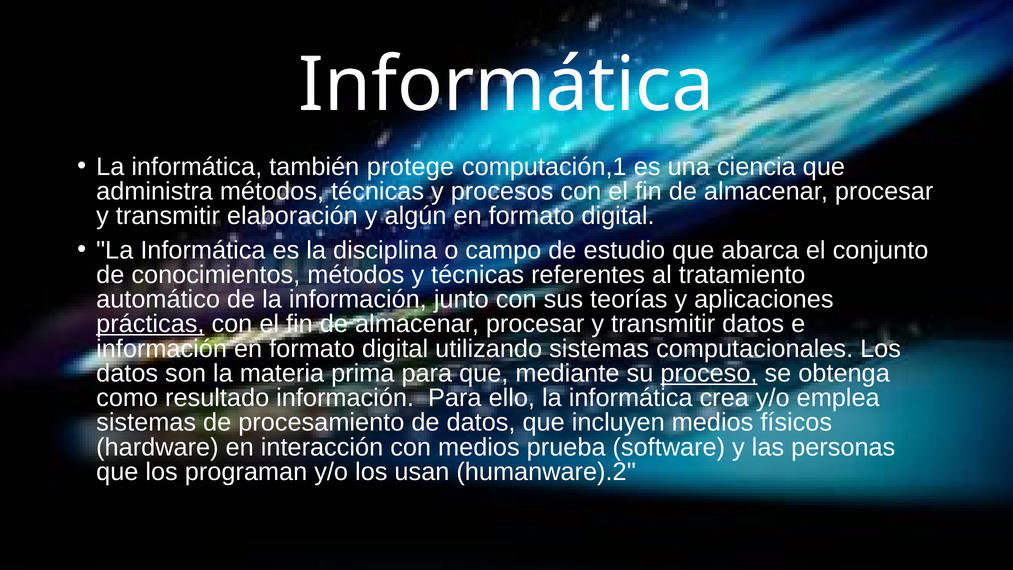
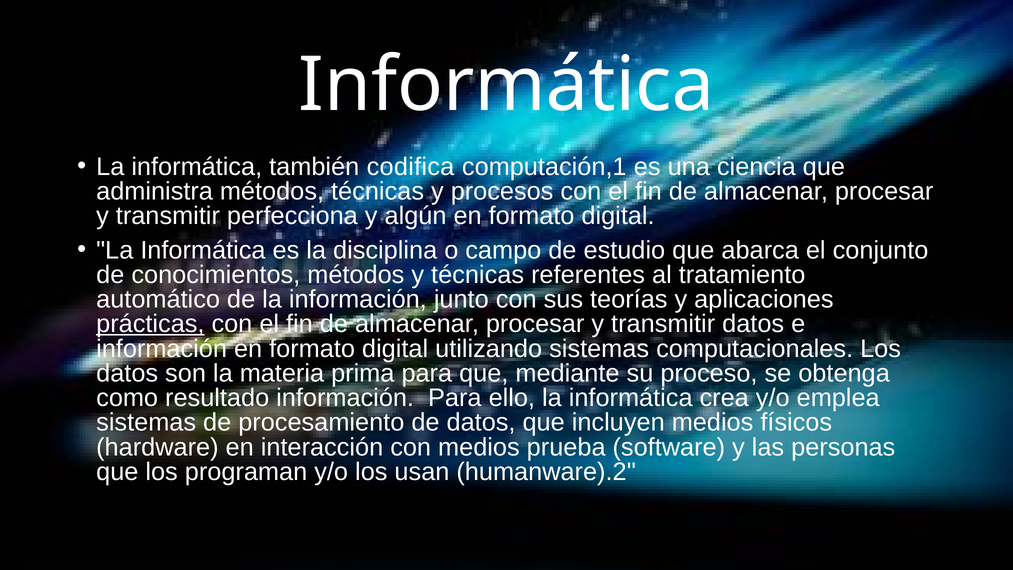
protege: protege -> codifica (410, 167)
elaboración: elaboración -> perfecciona (292, 216)
proceso underline: present -> none (709, 373)
